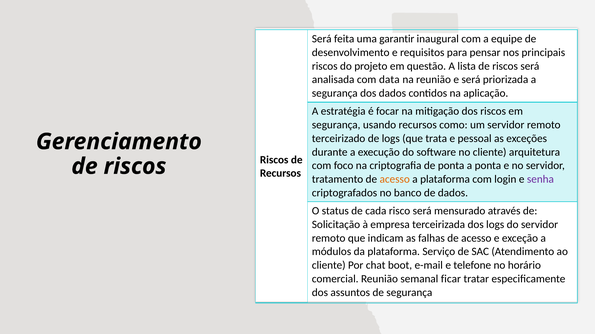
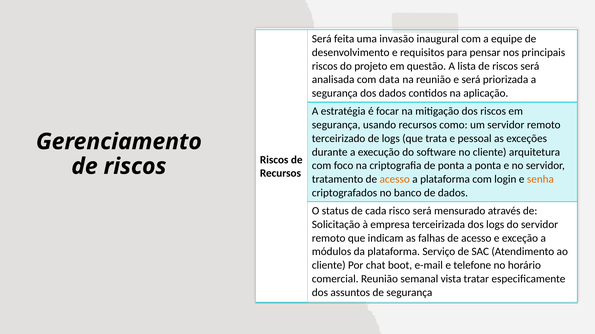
garantir: garantir -> invasão (397, 39)
senha colour: purple -> orange (540, 180)
ficar: ficar -> vista (451, 279)
